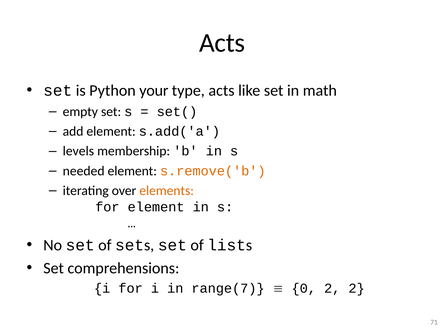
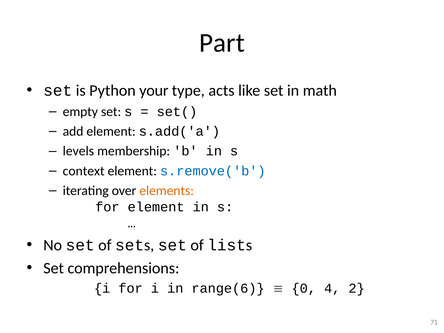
Acts: Acts -> Part (222, 43)
needed: needed -> context (84, 171)
s.remove('b colour: orange -> blue (213, 171)
range(7: range(7 -> range(6 (228, 288)
0 2: 2 -> 4 (332, 288)
